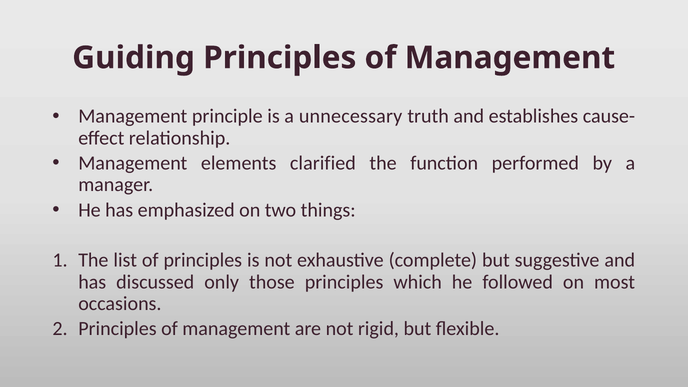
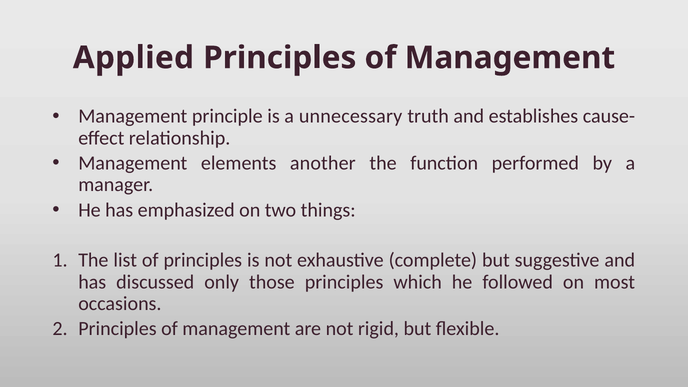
Guiding: Guiding -> Applied (133, 58)
clarified: clarified -> another (323, 163)
